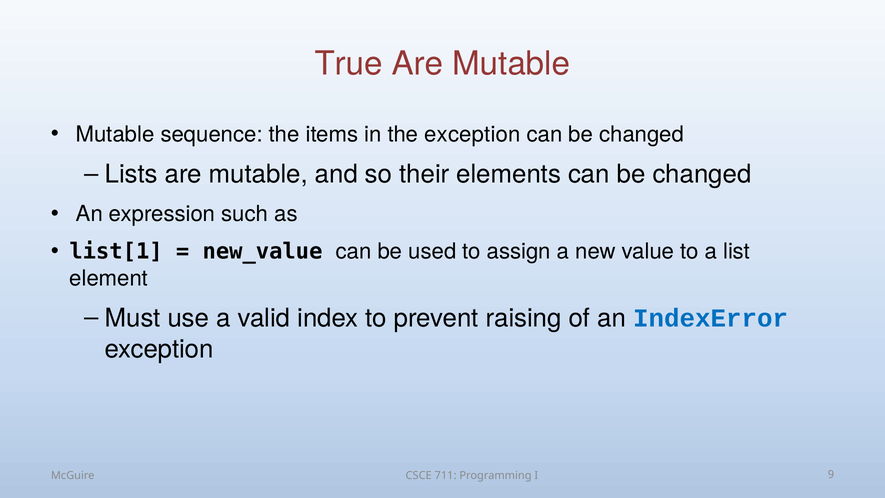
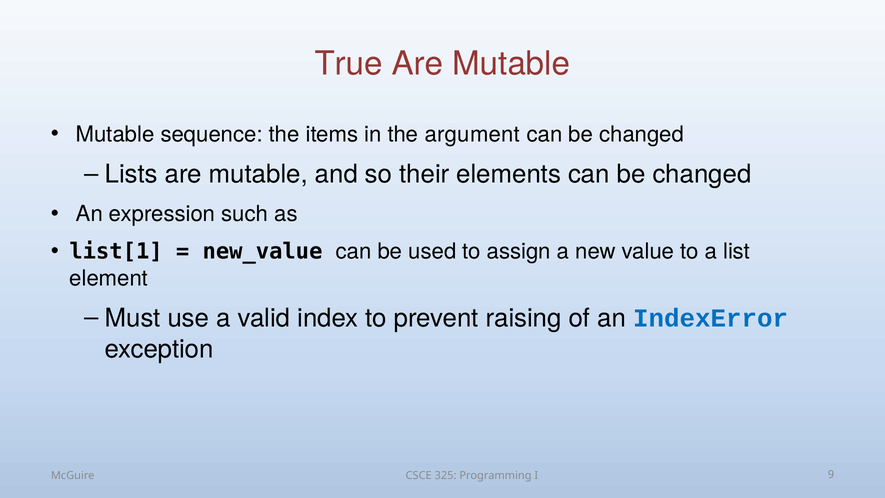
the exception: exception -> argument (472, 134)
711: 711 -> 325 (446, 475)
